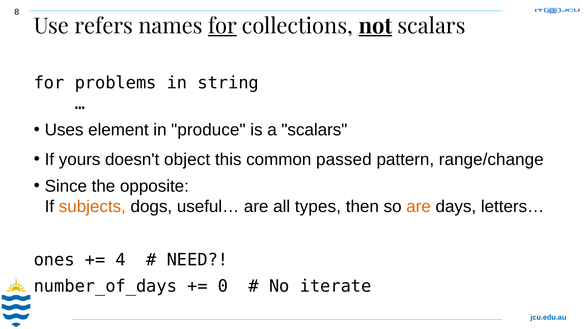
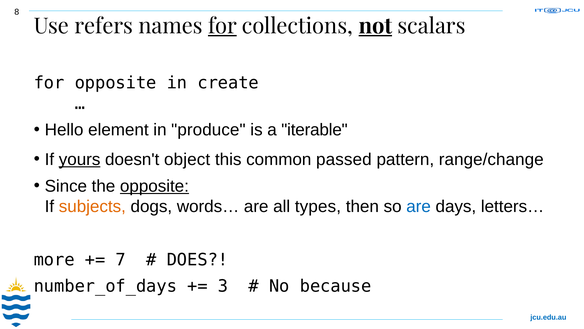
for problems: problems -> opposite (116, 83)
string: string -> create (228, 83)
Uses: Uses -> Hello (64, 130)
a scalars: scalars -> iterable (314, 130)
yours underline: none -> present (80, 159)
opposite underline: none -> present (154, 186)
useful…: useful… -> words… (208, 206)
are colour: orange -> blue (419, 206)
ones: ones -> more (54, 259)
4: 4 -> 7 (121, 259)
NEED: NEED -> DOES (197, 259)
0: 0 -> 3 (223, 286)
iterate: iterate -> because (336, 286)
